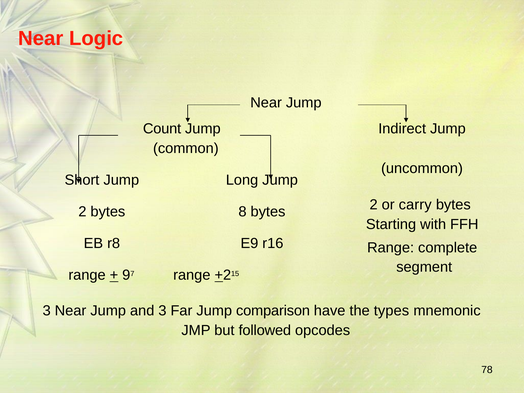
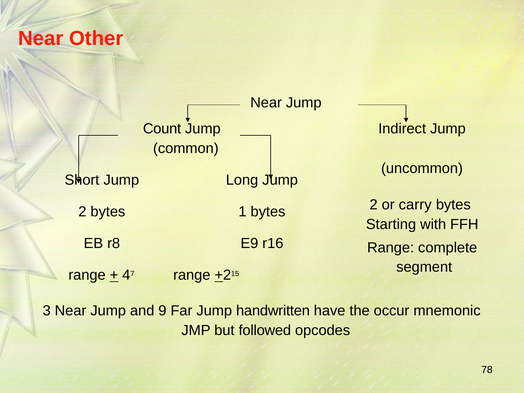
Logic: Logic -> Other (96, 39)
8: 8 -> 1 (243, 212)
9: 9 -> 4 (126, 275)
and 3: 3 -> 9 (162, 311)
comparison: comparison -> handwritten (273, 311)
types: types -> occur (392, 311)
